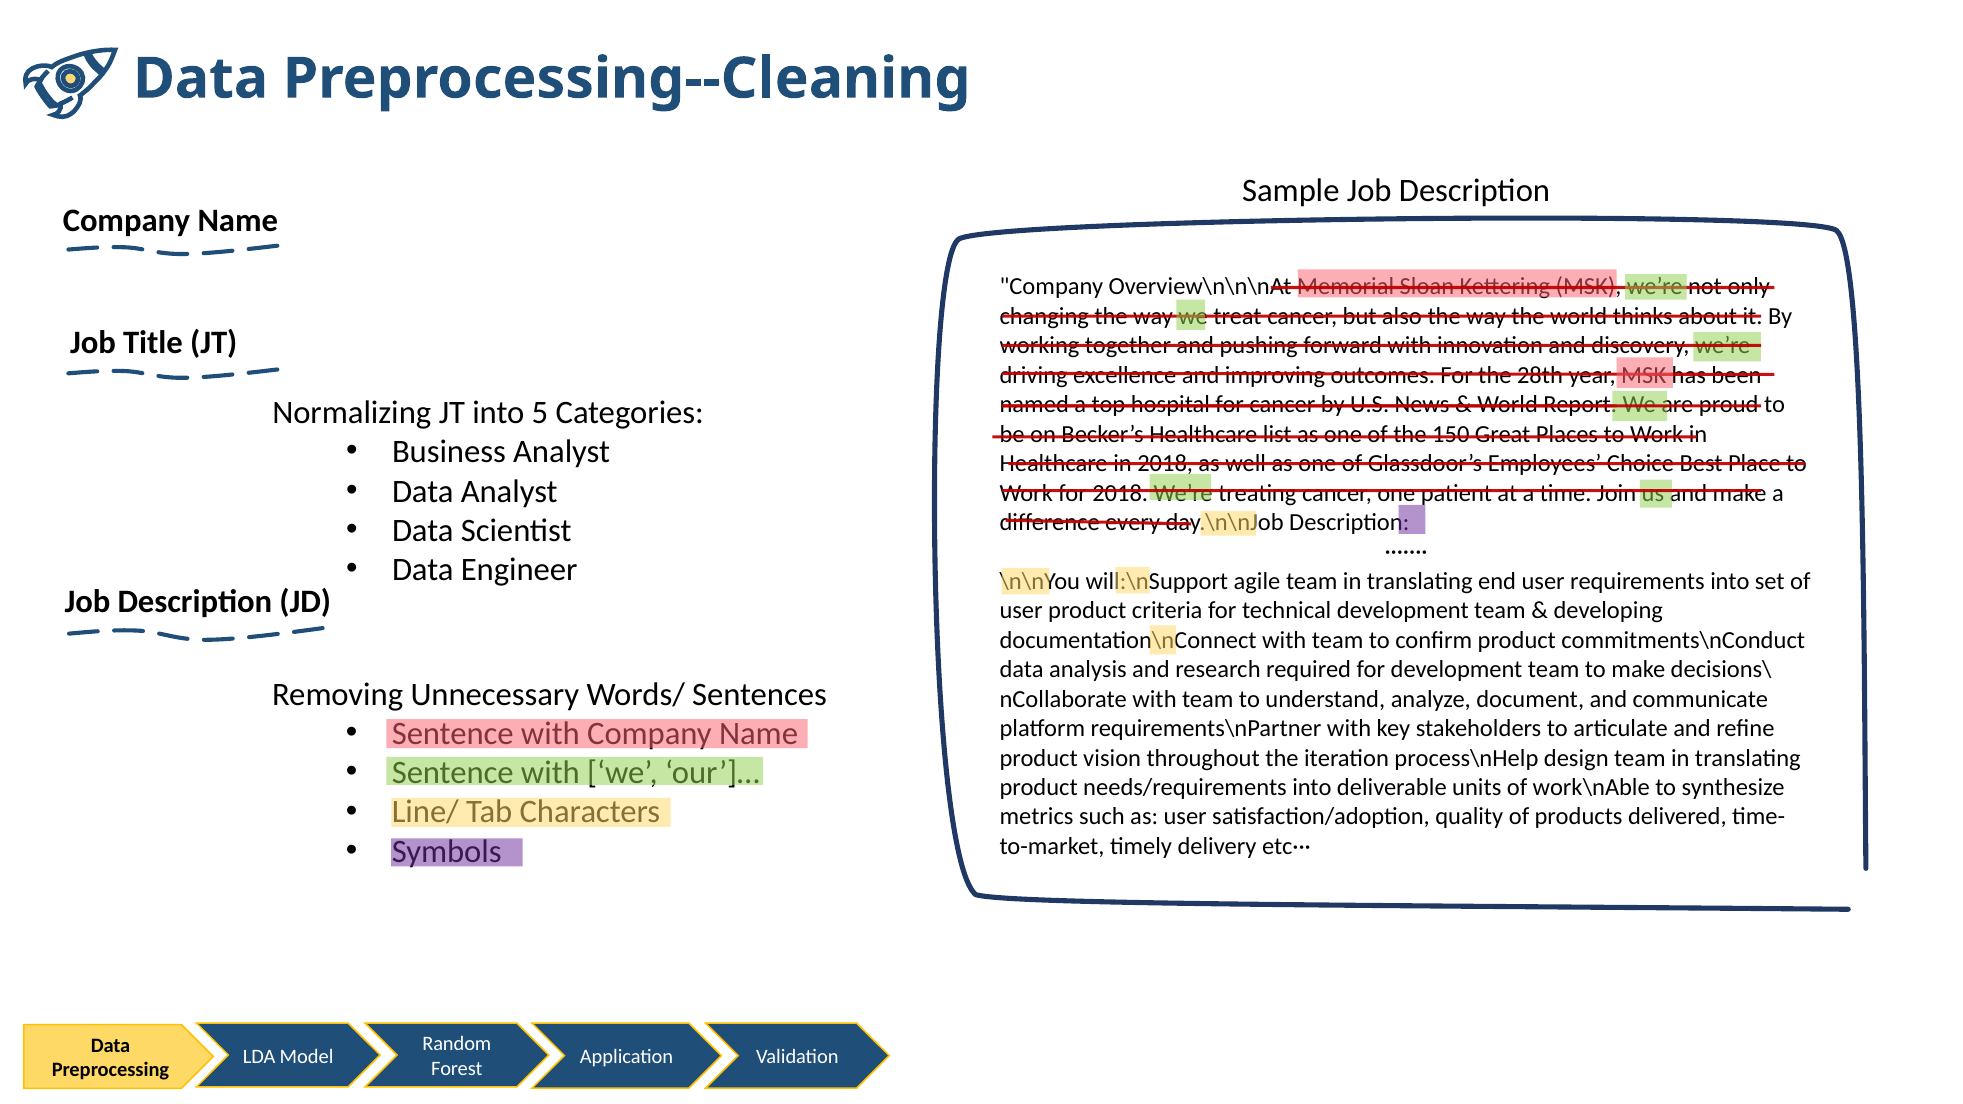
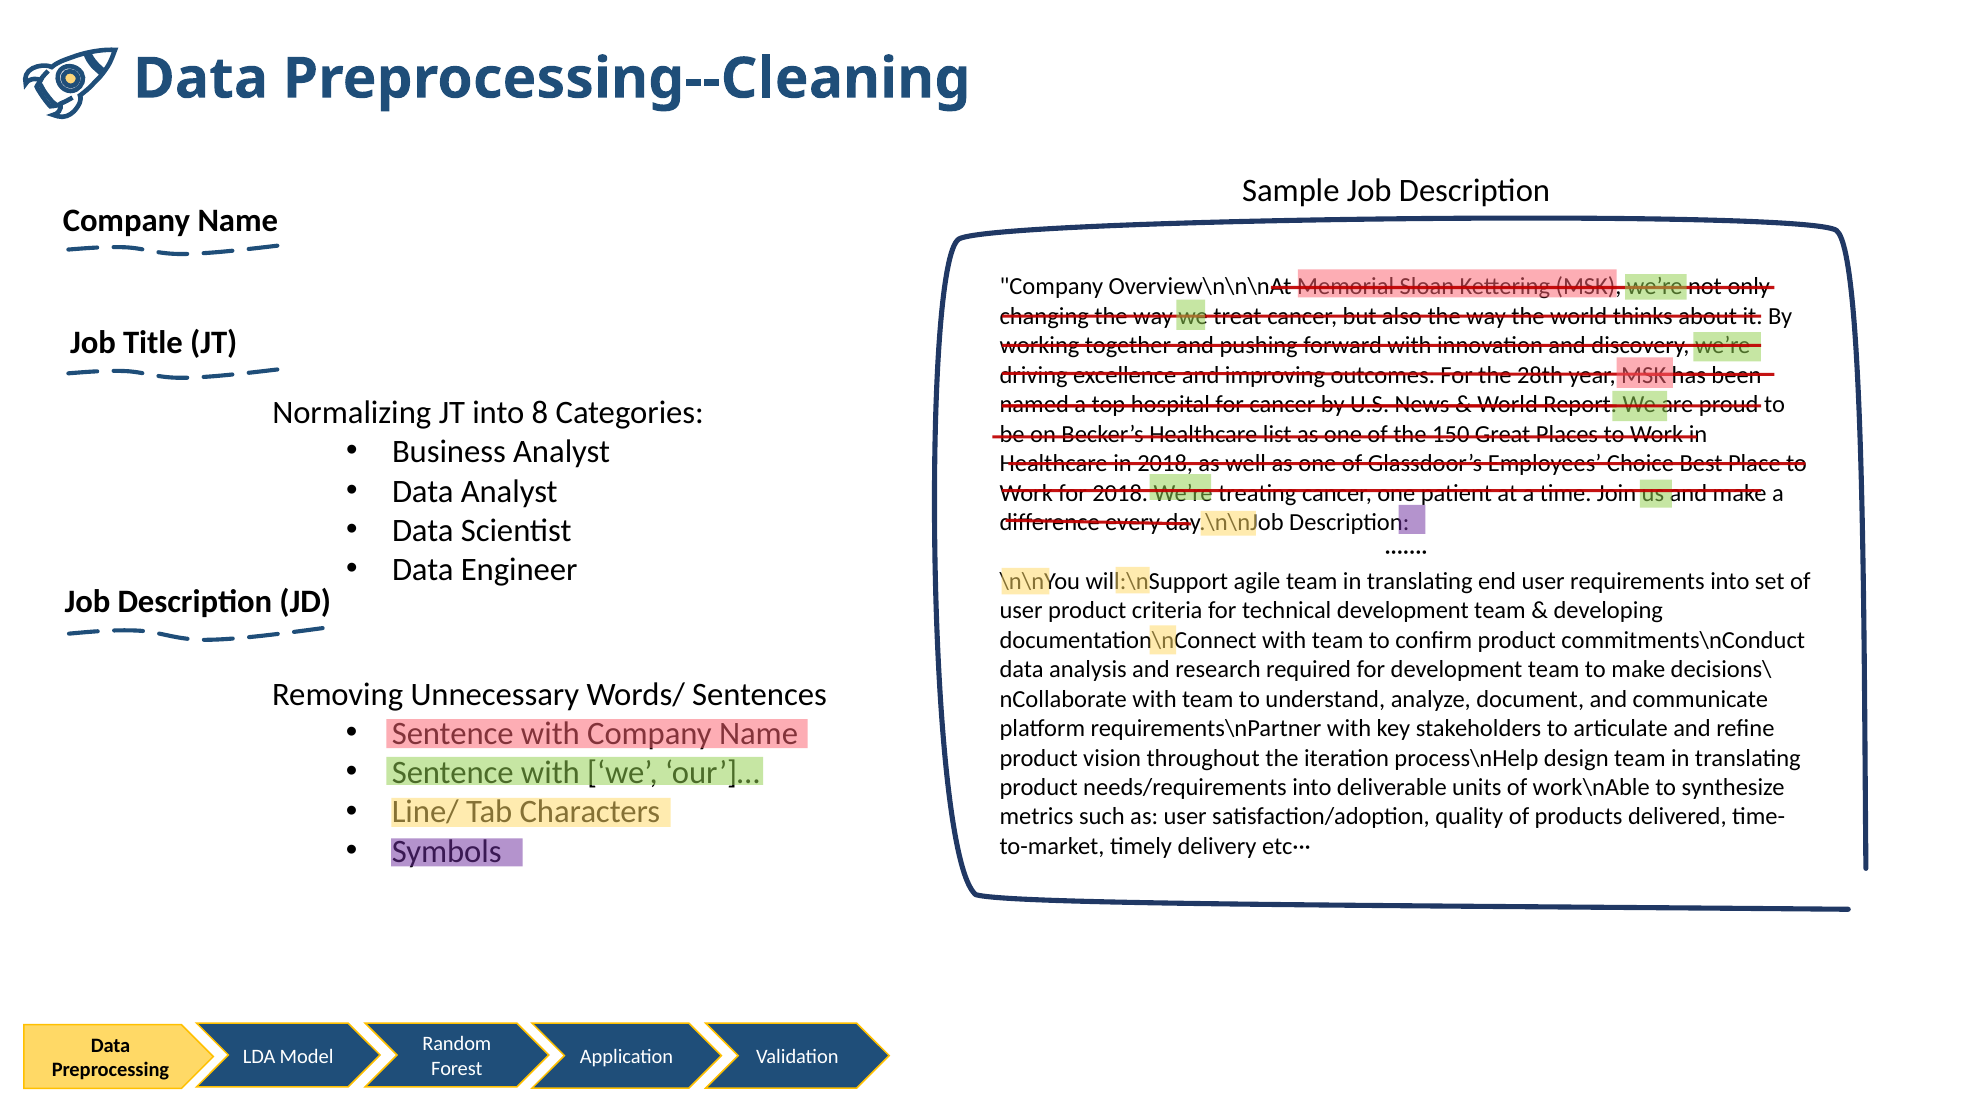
5: 5 -> 8 (540, 413)
